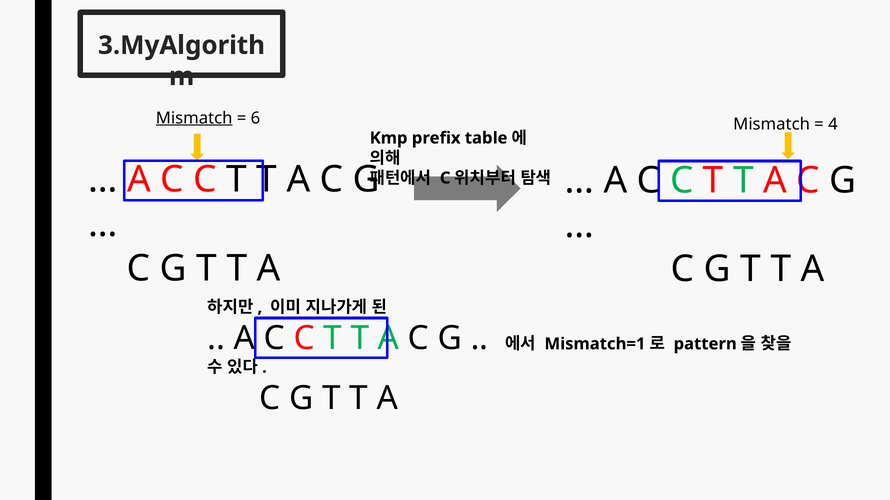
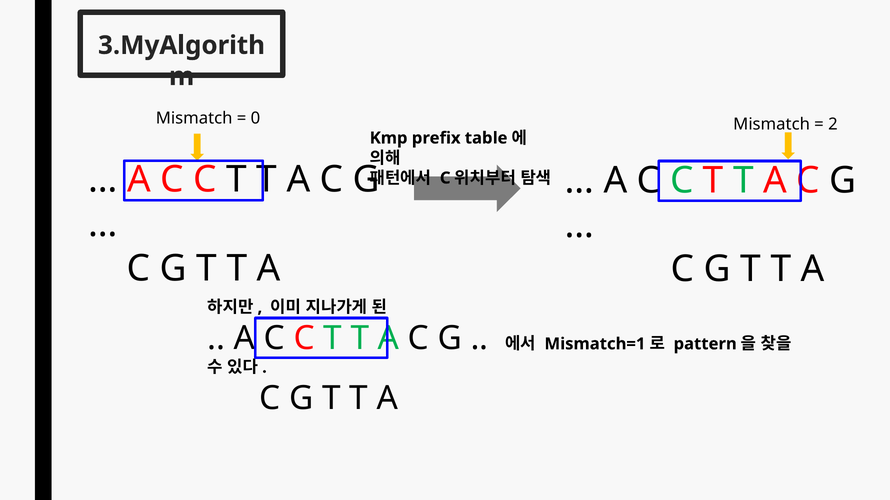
Mismatch underline: present -> none (194, 118)
6: 6 -> 0 (255, 118)
4: 4 -> 2 (833, 124)
